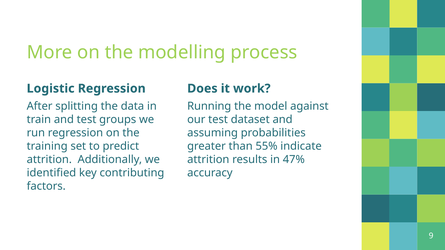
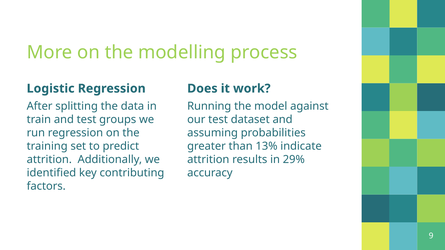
55%: 55% -> 13% (267, 146)
47%: 47% -> 29% (294, 160)
